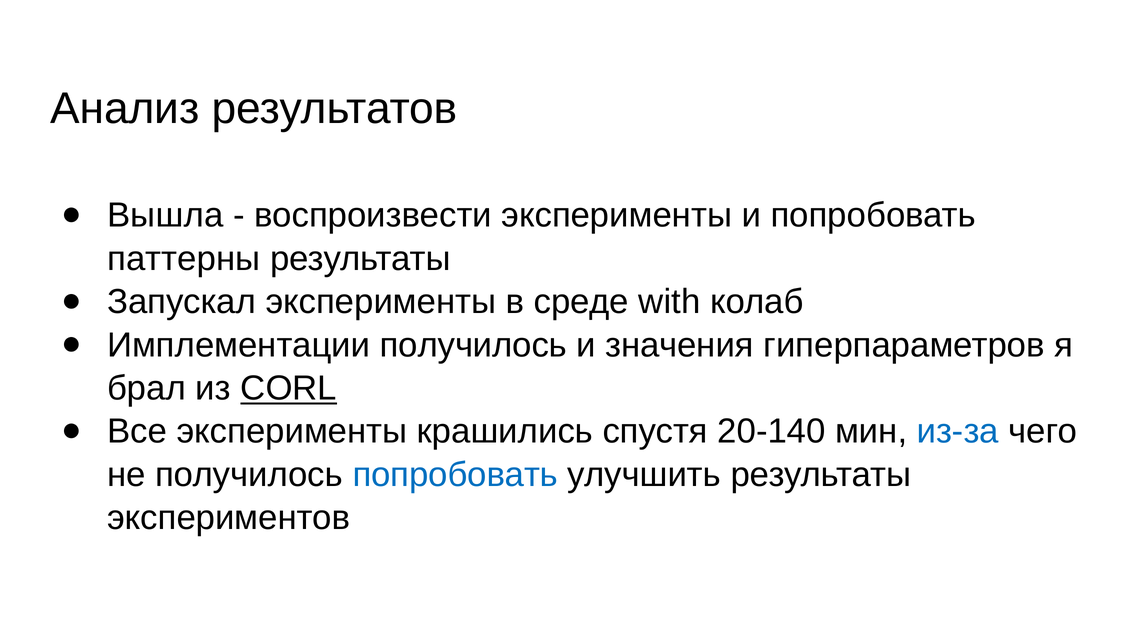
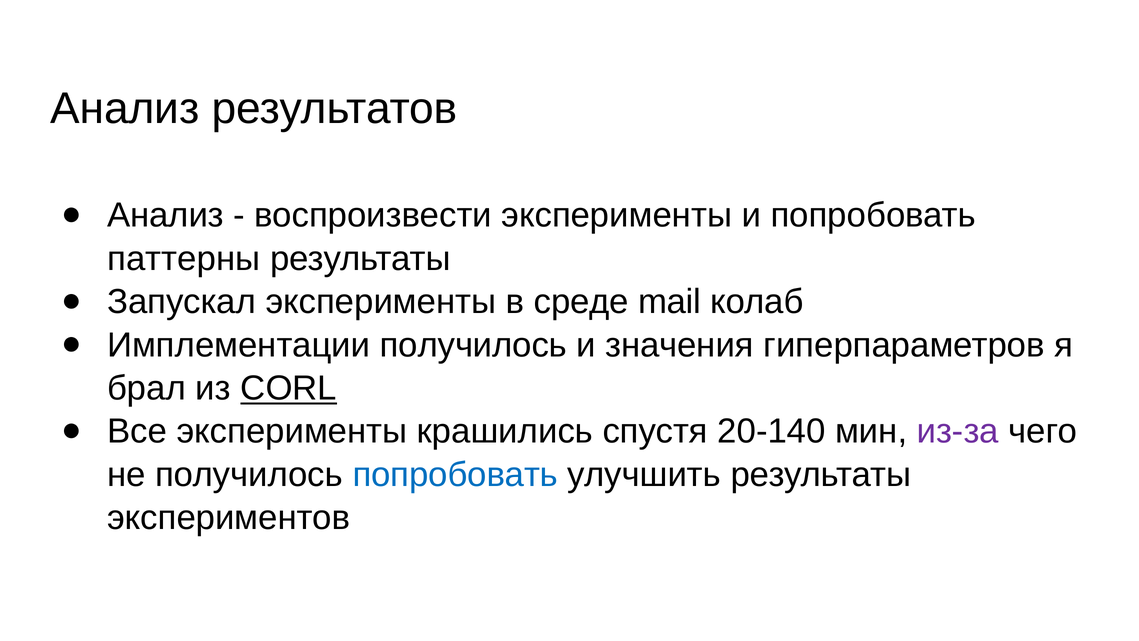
Вышла: Вышла -> Анализ (165, 215)
with: with -> mail (670, 302)
из-за colour: blue -> purple (958, 431)
